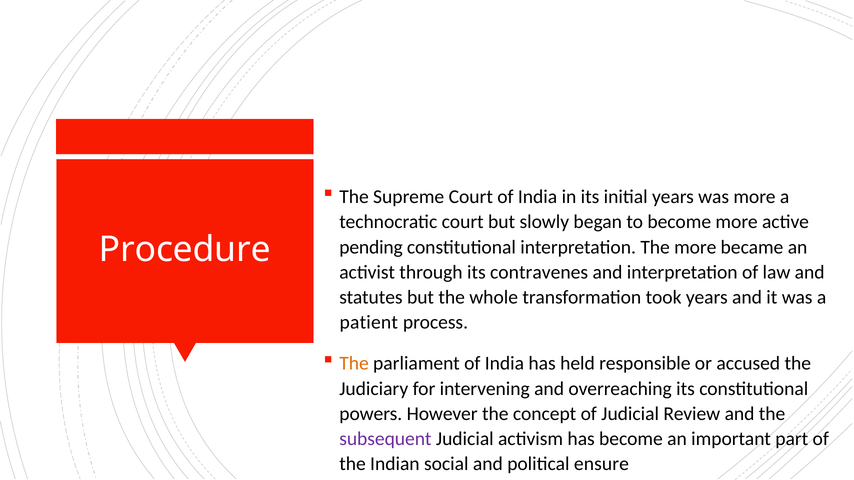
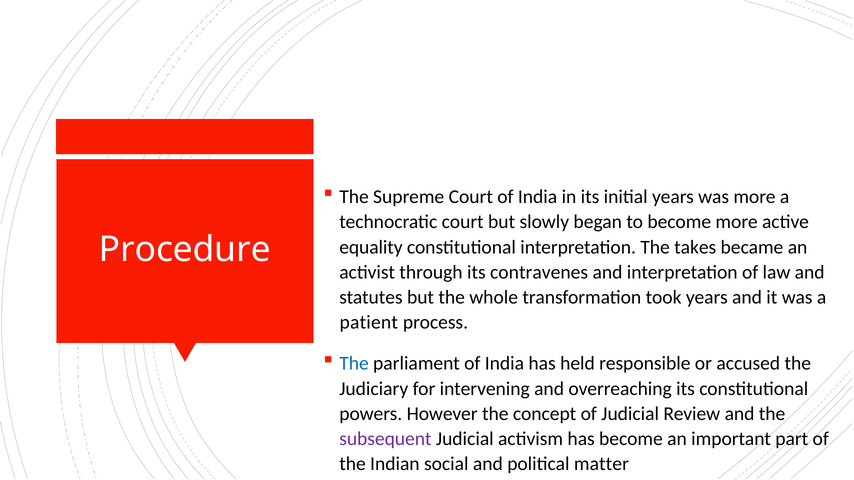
pending: pending -> equality (371, 247)
The more: more -> takes (695, 247)
The colour: orange -> blue (354, 364)
ensure: ensure -> matter (601, 464)
